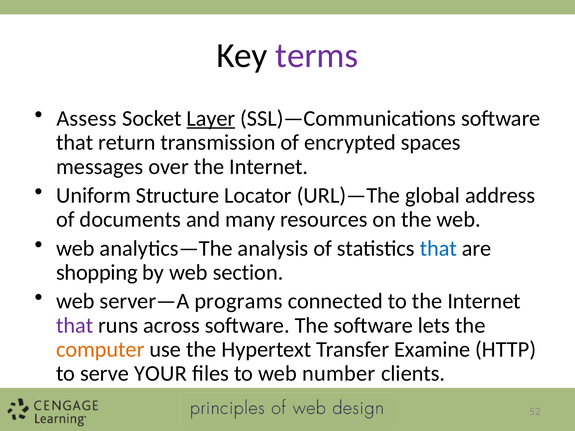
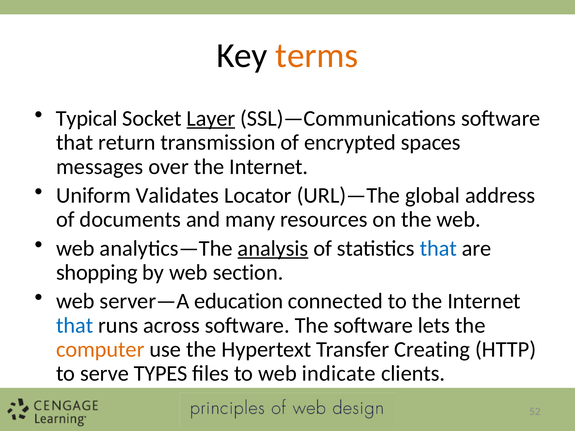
terms colour: purple -> orange (317, 56)
Assess: Assess -> Typical (87, 118)
Structure: Structure -> Validates (178, 196)
analysis underline: none -> present (273, 248)
programs: programs -> education (239, 301)
that colour: purple -> blue (75, 326)
Examine: Examine -> Creating (432, 350)
YOUR: YOUR -> TYPES (161, 374)
number: number -> indicate (339, 374)
